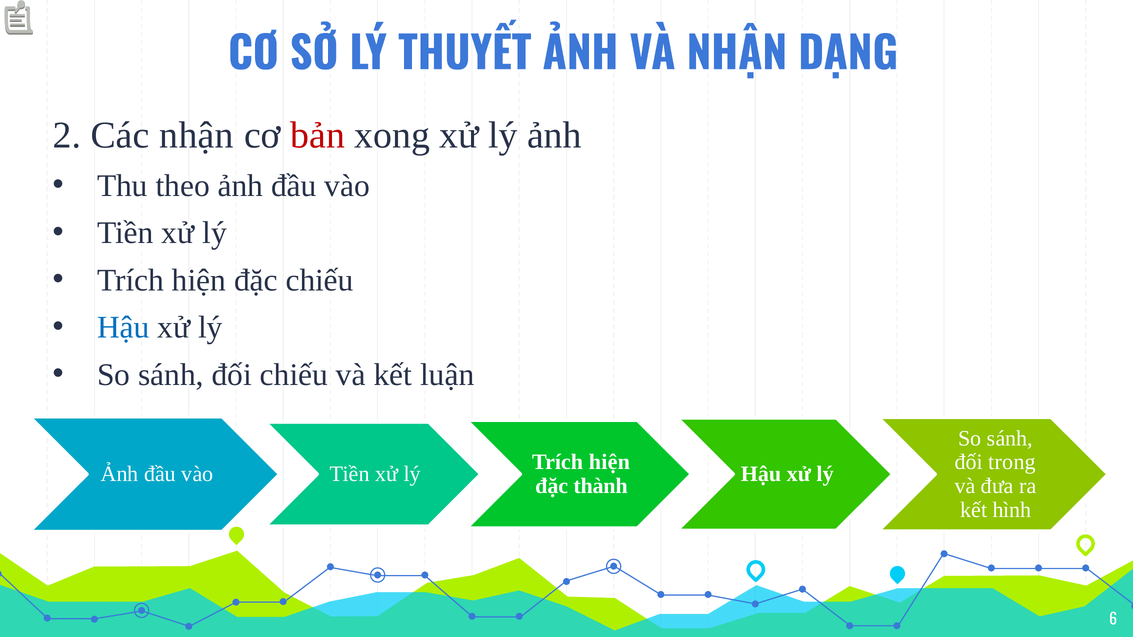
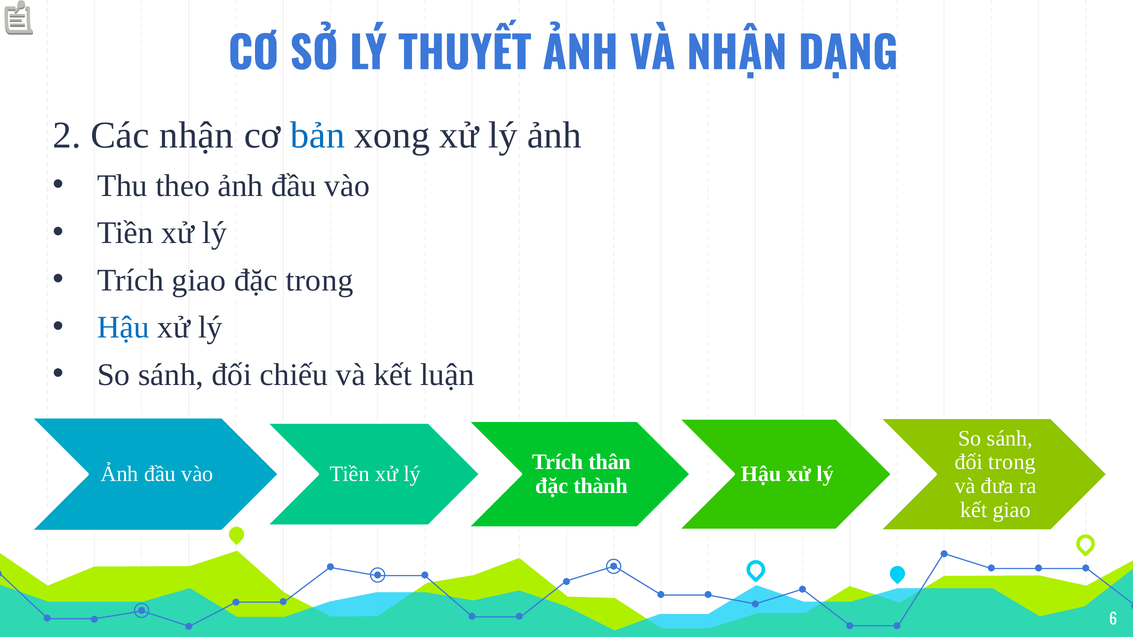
bản colour: red -> blue (318, 135)
hiện: hiện -> giao (199, 280)
đặc chiếu: chiếu -> trong (319, 280)
hiện: hiện -> thân (610, 462)
kết hình: hình -> giao (1012, 510)
